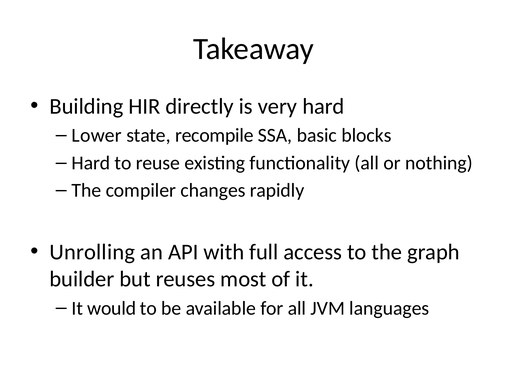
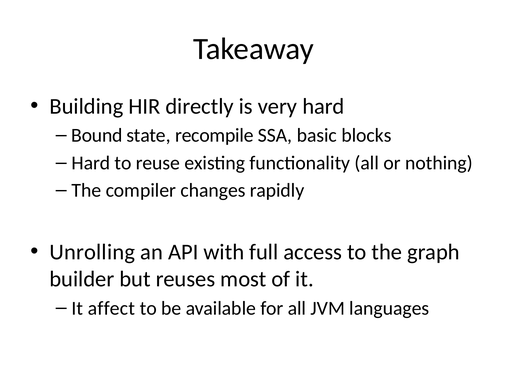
Lower: Lower -> Bound (97, 135)
would: would -> affect (111, 308)
